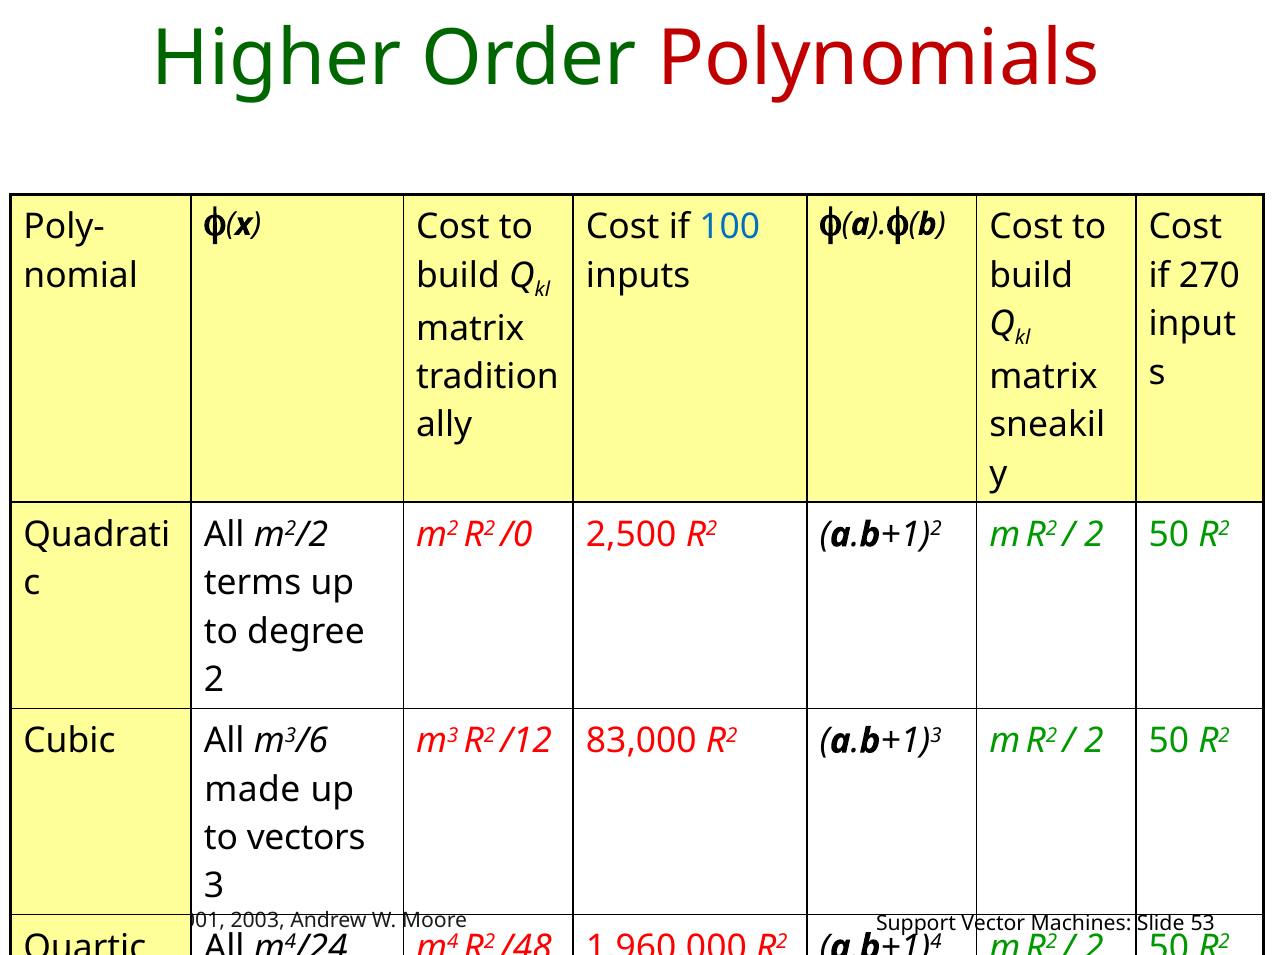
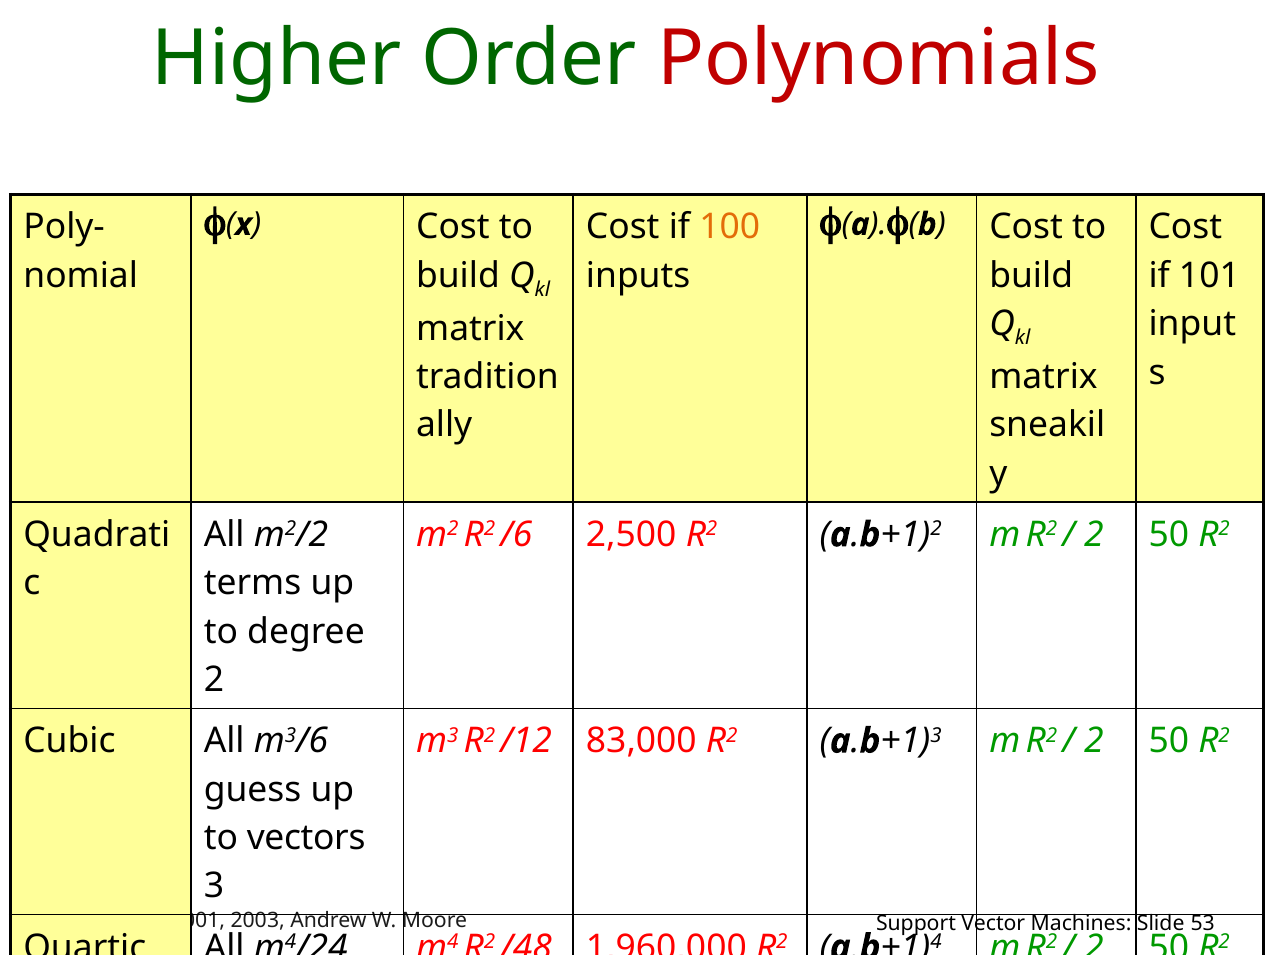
100 colour: blue -> orange (730, 227)
270: 270 -> 101 (1209, 276)
/0: /0 -> /6 (516, 535)
made: made -> guess (253, 790)
